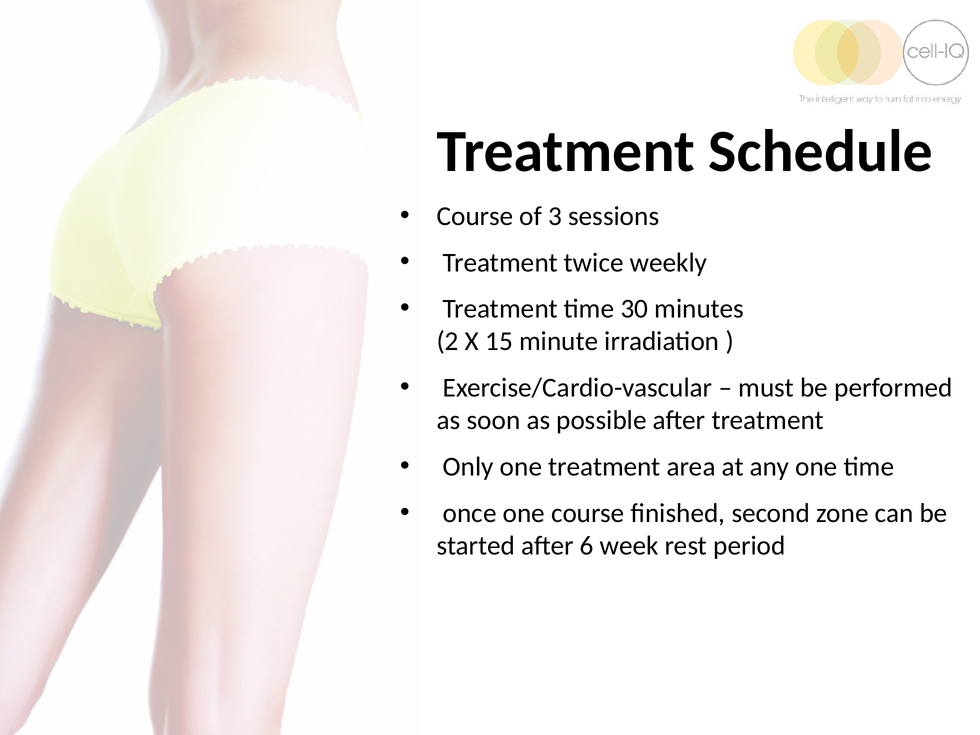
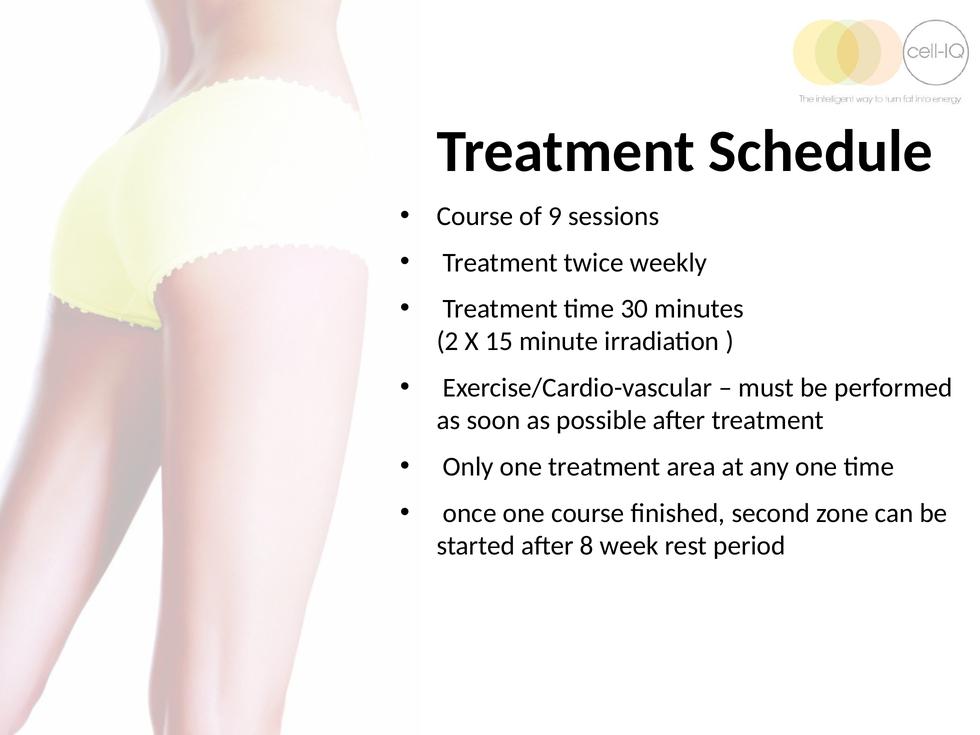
3: 3 -> 9 (555, 216)
6: 6 -> 8 (587, 546)
